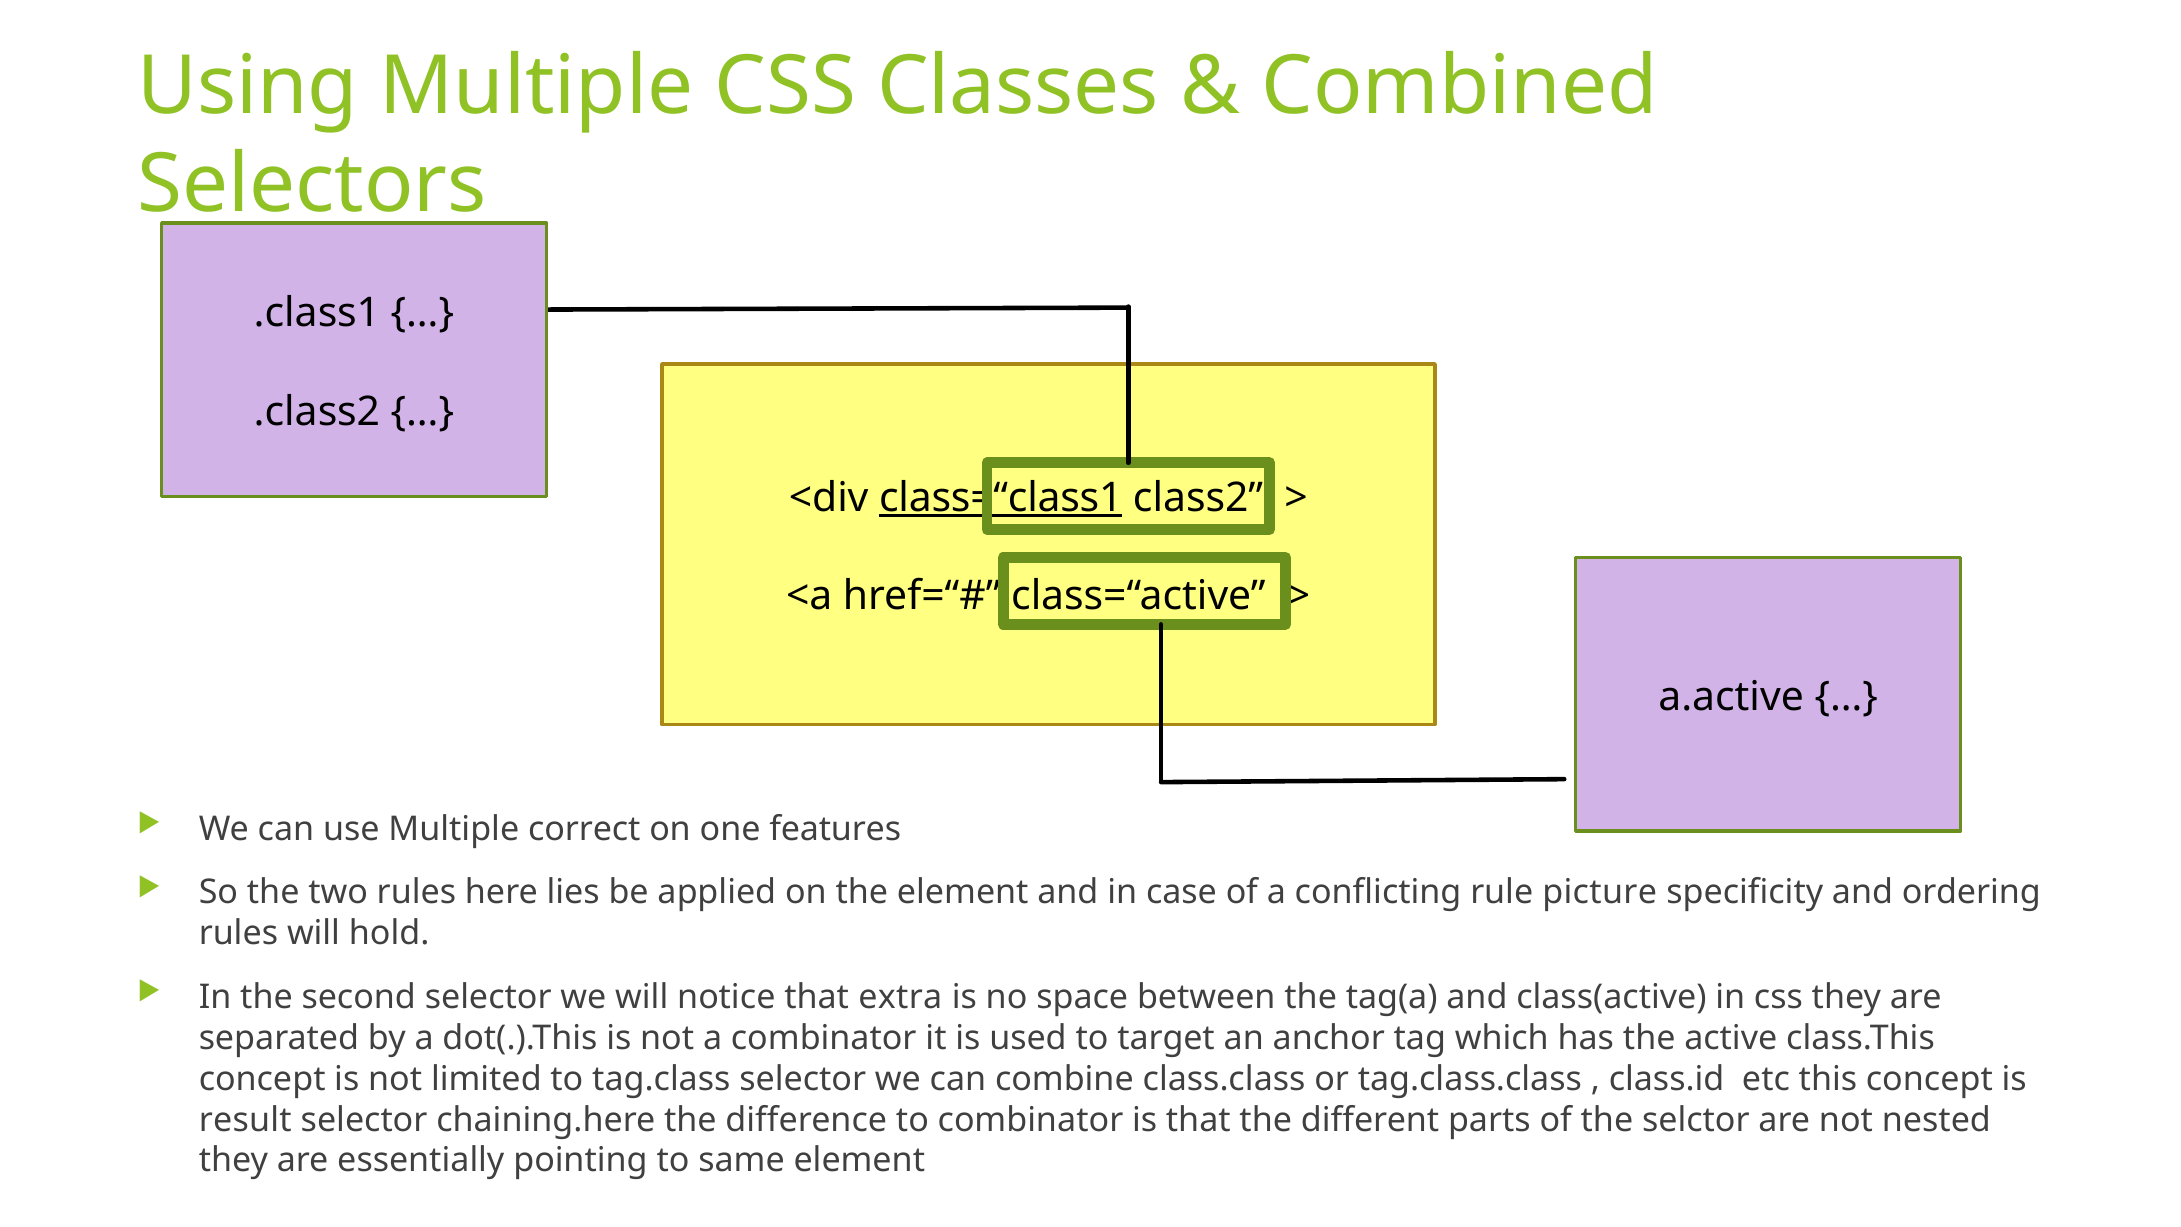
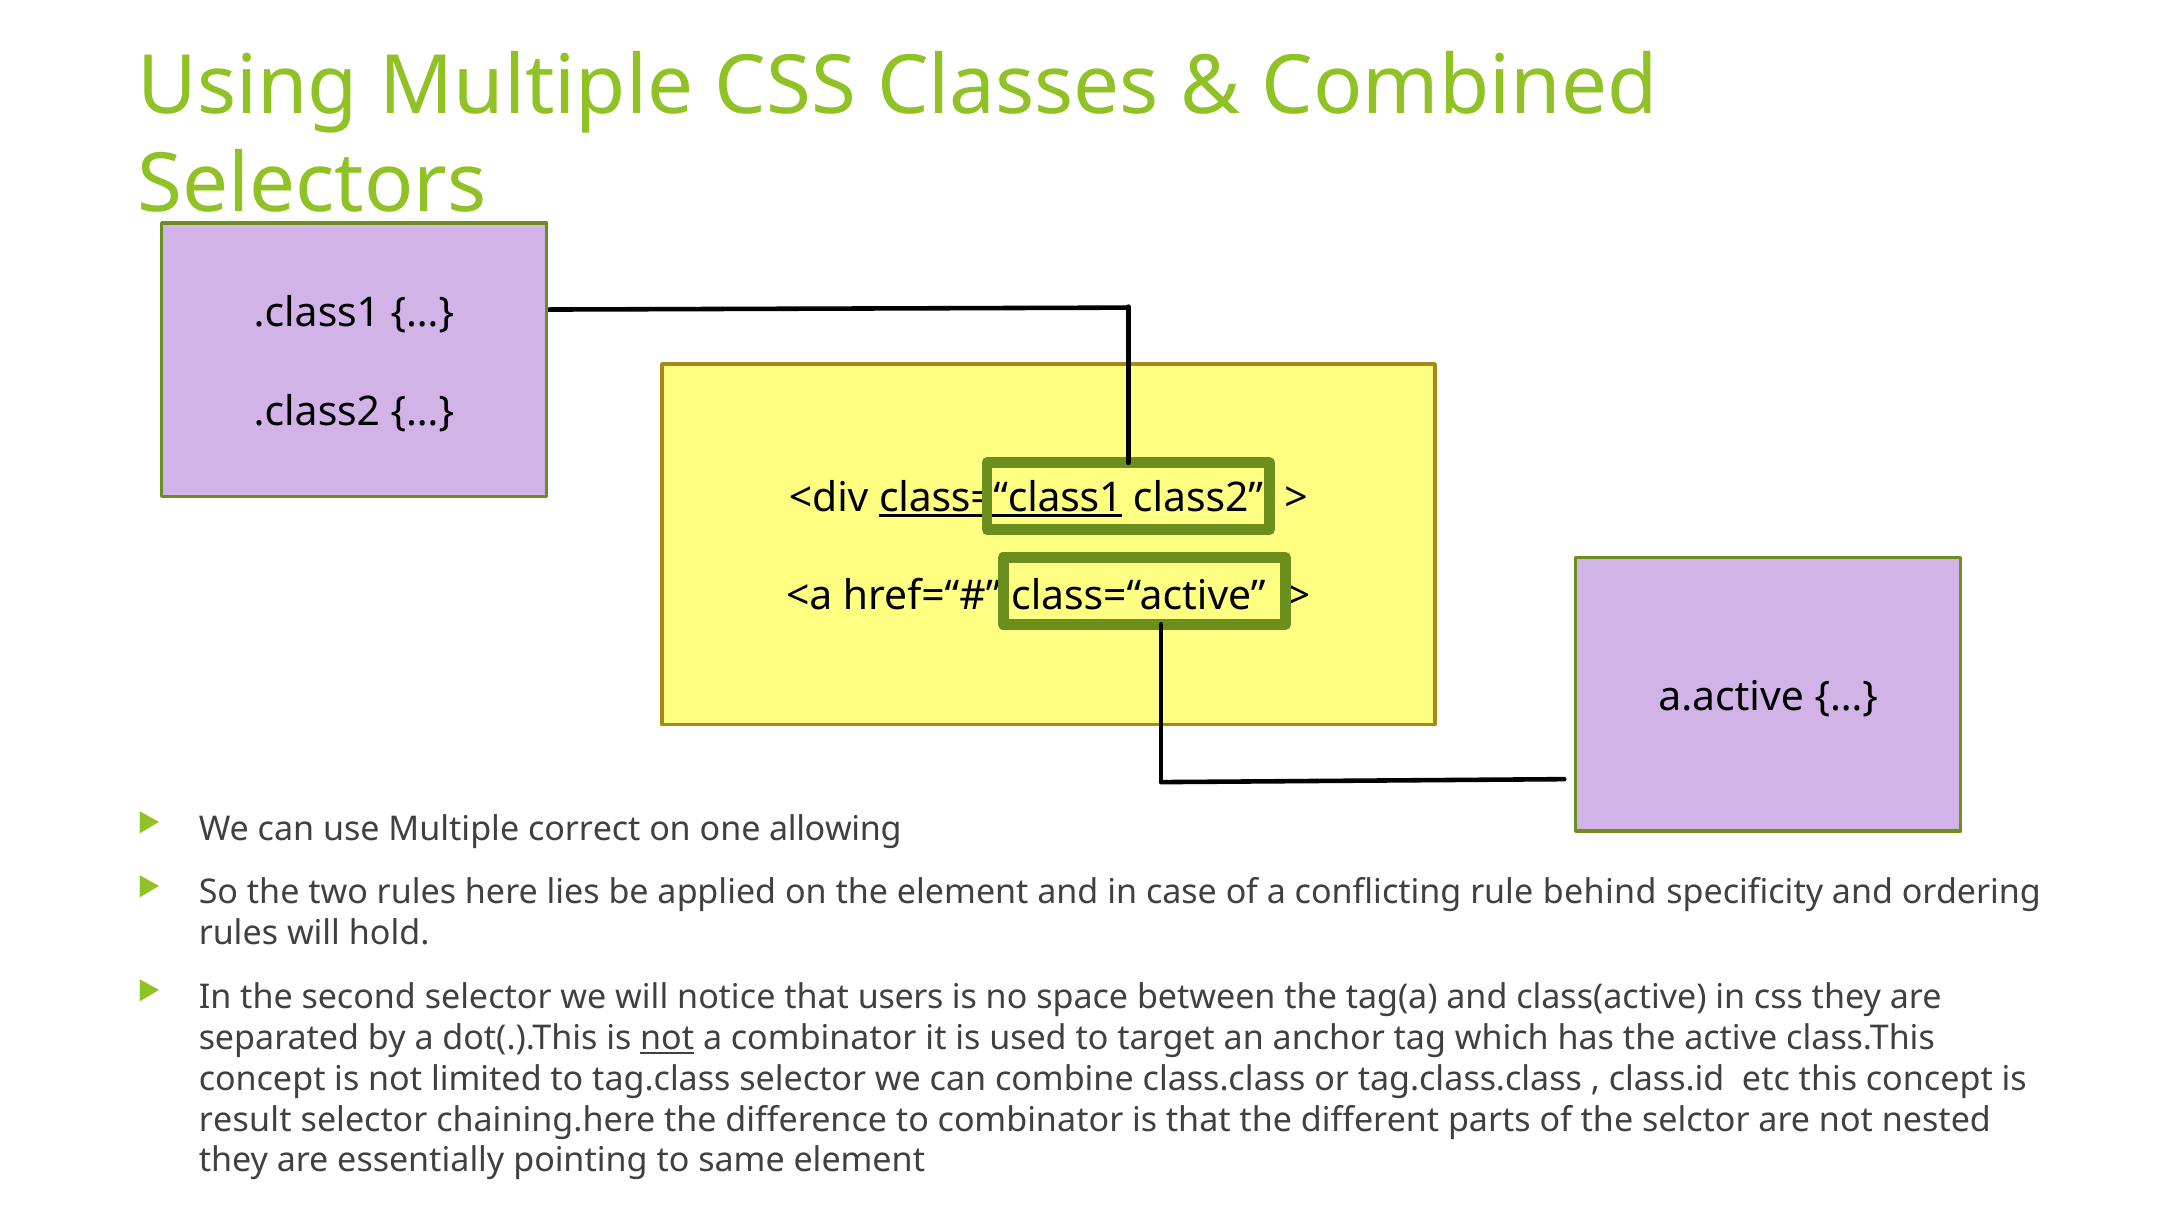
features: features -> allowing (835, 829)
picture: picture -> behind (1600, 892)
extra: extra -> users (901, 997)
not underline: none -> present (667, 1038)
